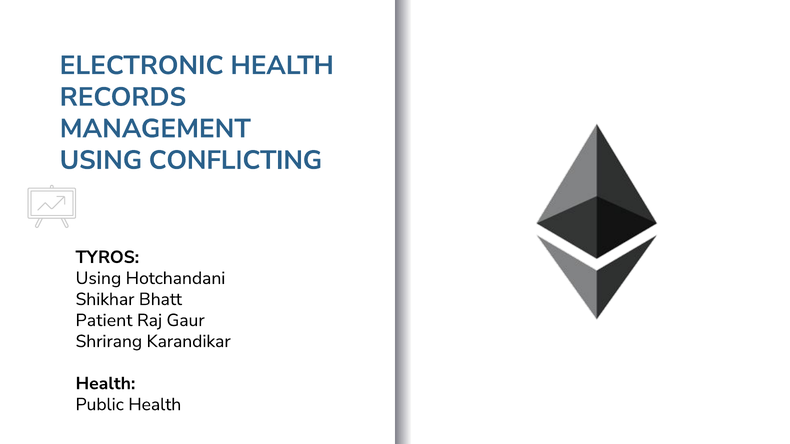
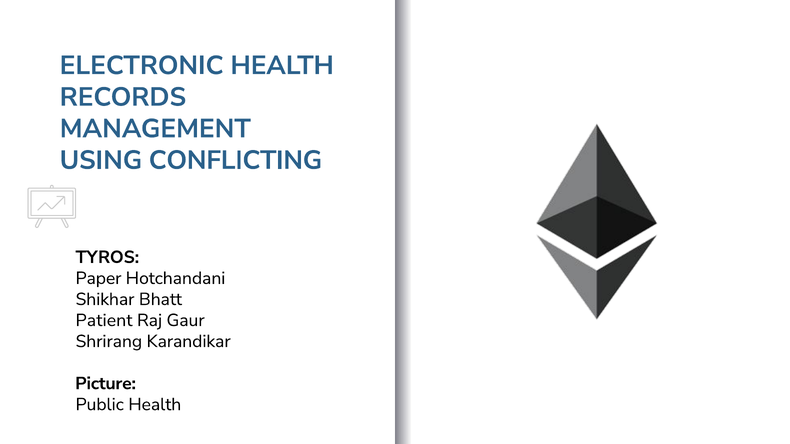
Using: Using -> Paper (98, 278)
Health: Health -> Picture (106, 384)
